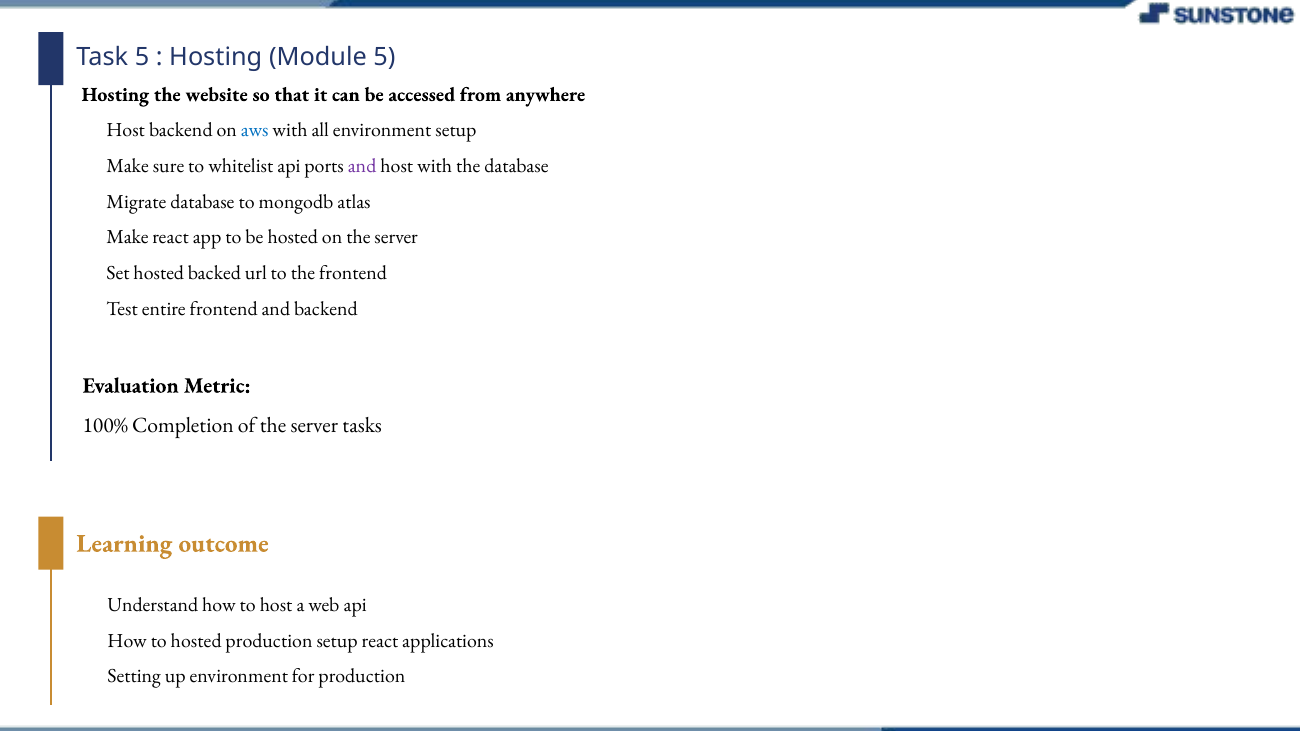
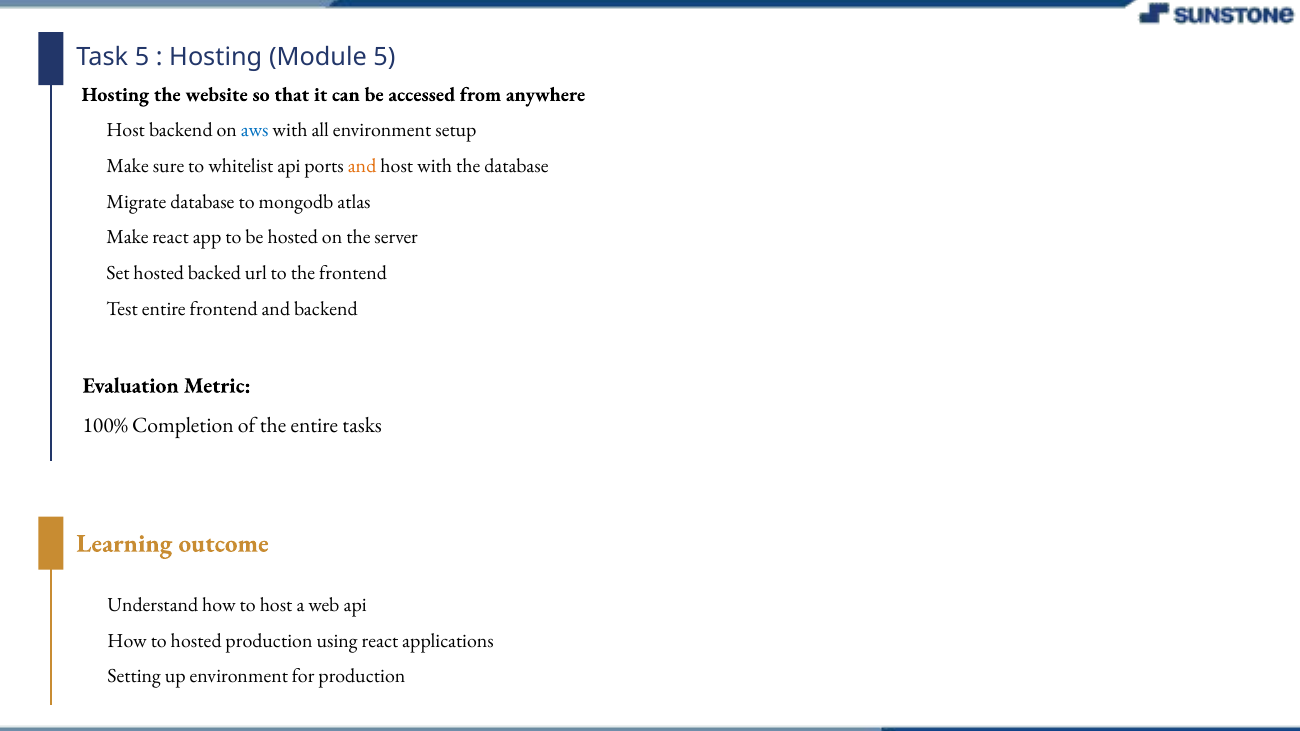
and colour: purple -> orange (362, 166)
of the server: server -> entire (314, 425)
production setup: setup -> using (337, 641)
